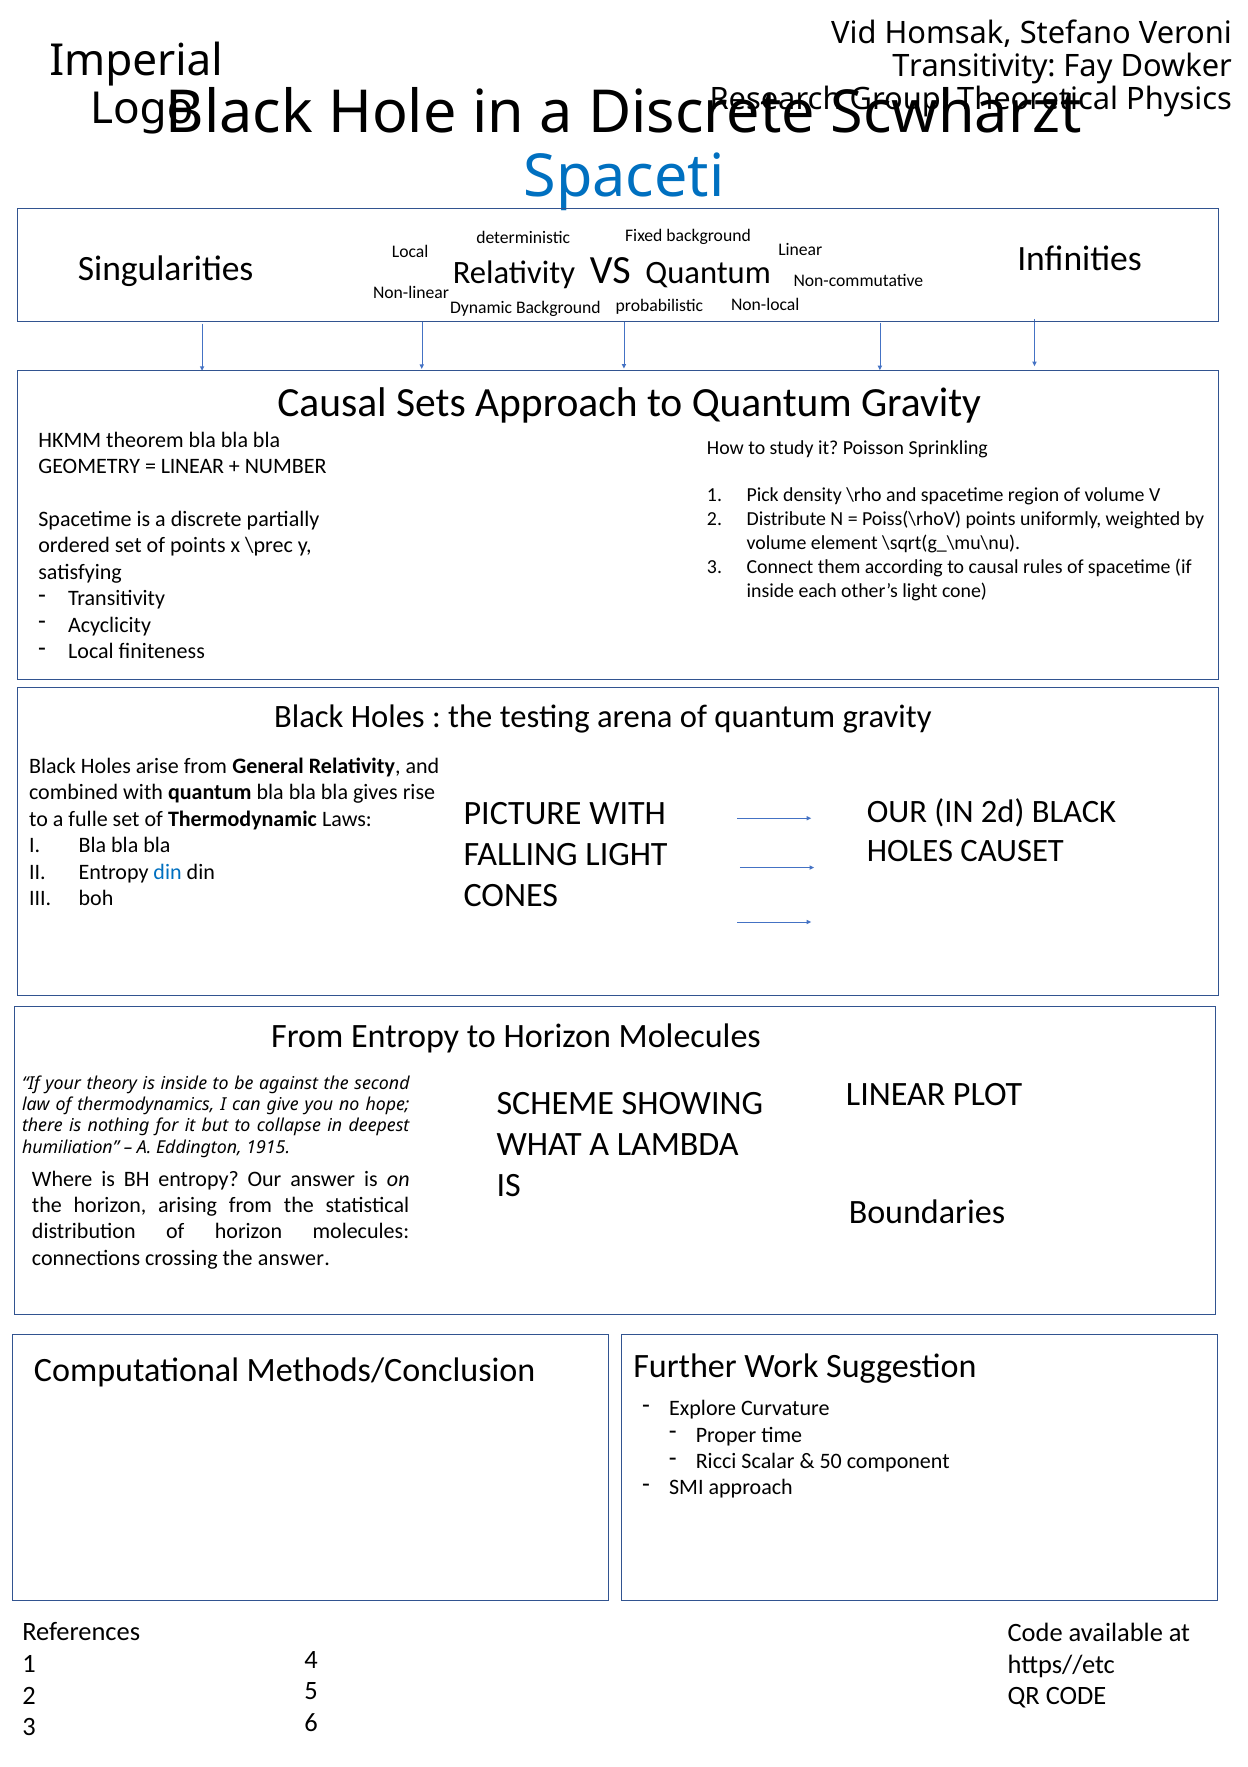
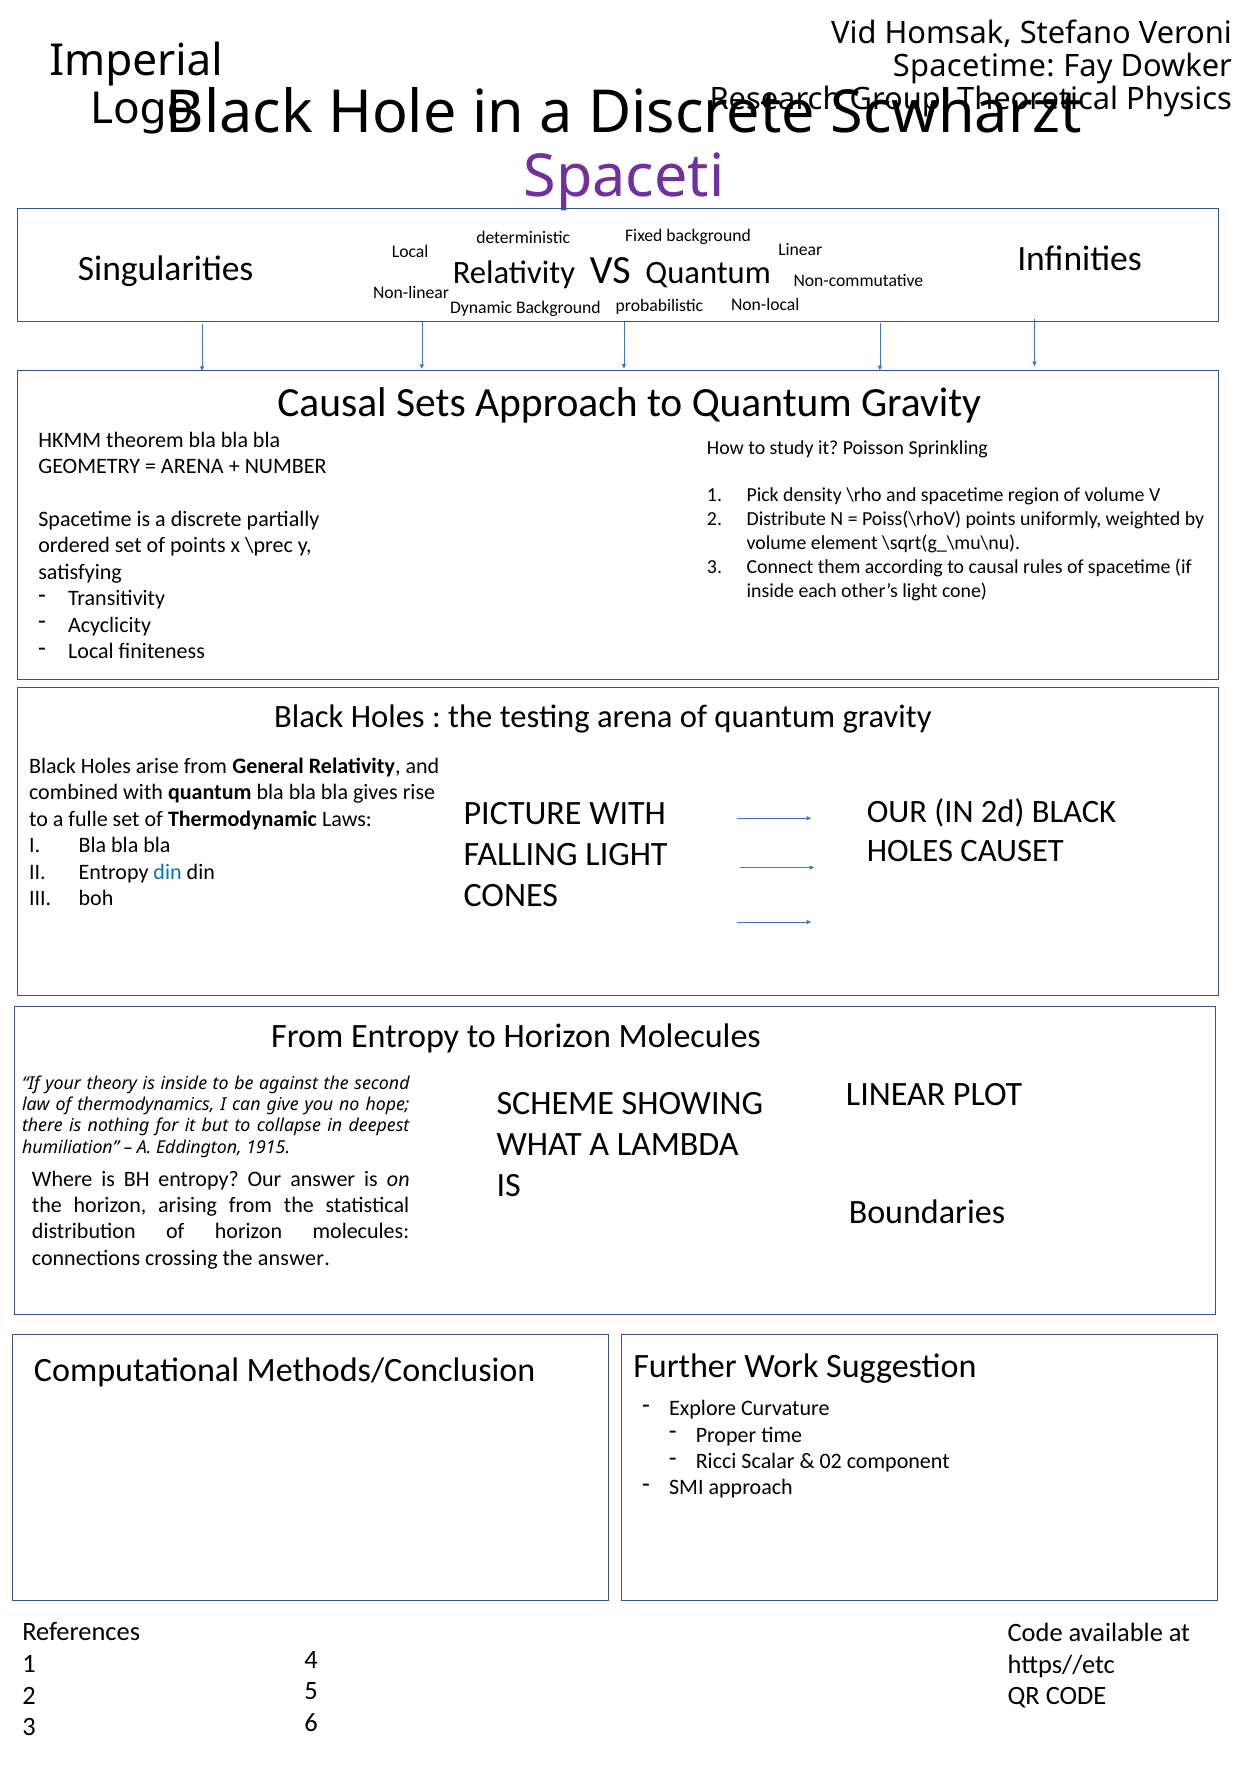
Transitivity: Transitivity -> Spacetime (974, 66)
Spaceti colour: blue -> purple (624, 177)
LINEAR: LINEAR -> ARENA (192, 466)
50: 50 -> 02 (831, 1461)
